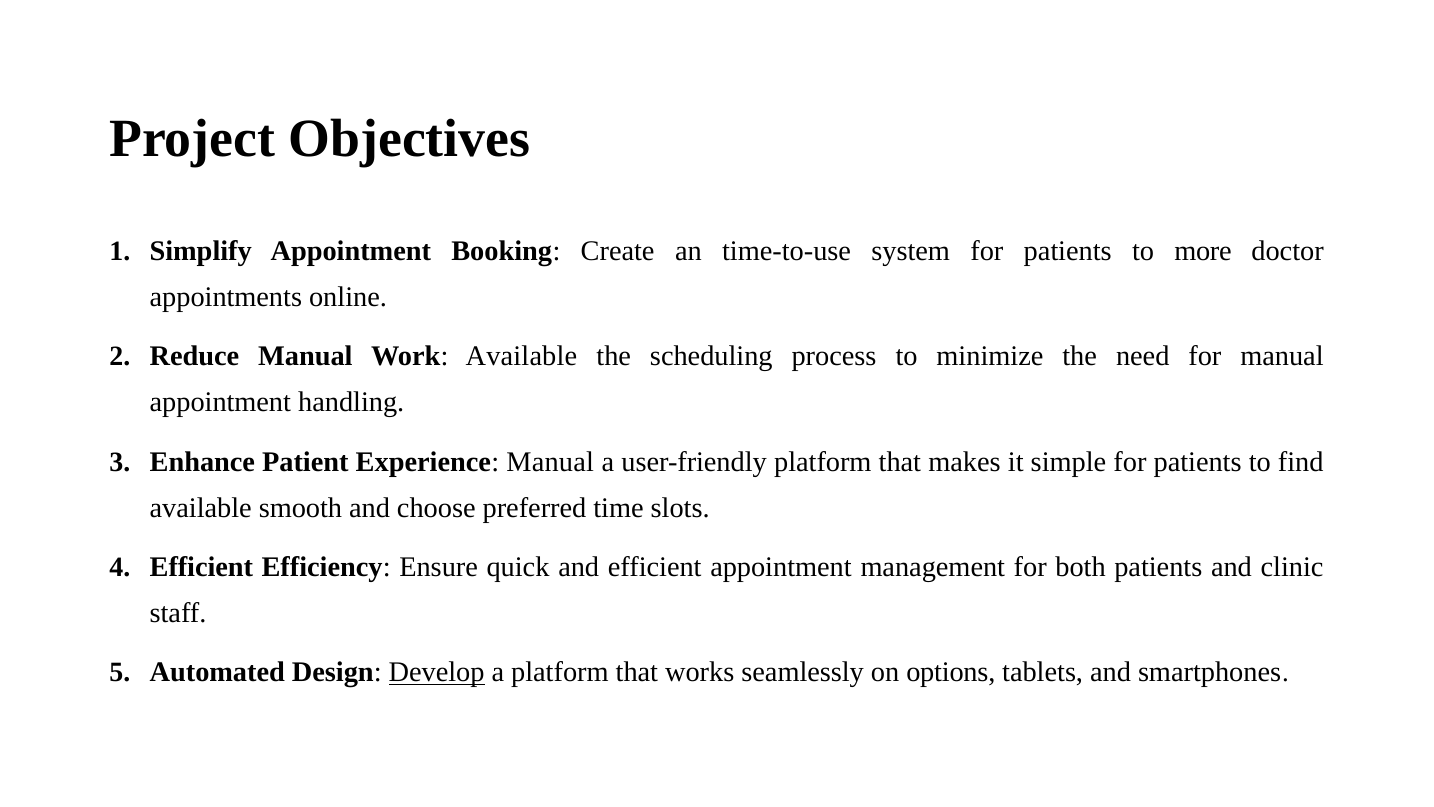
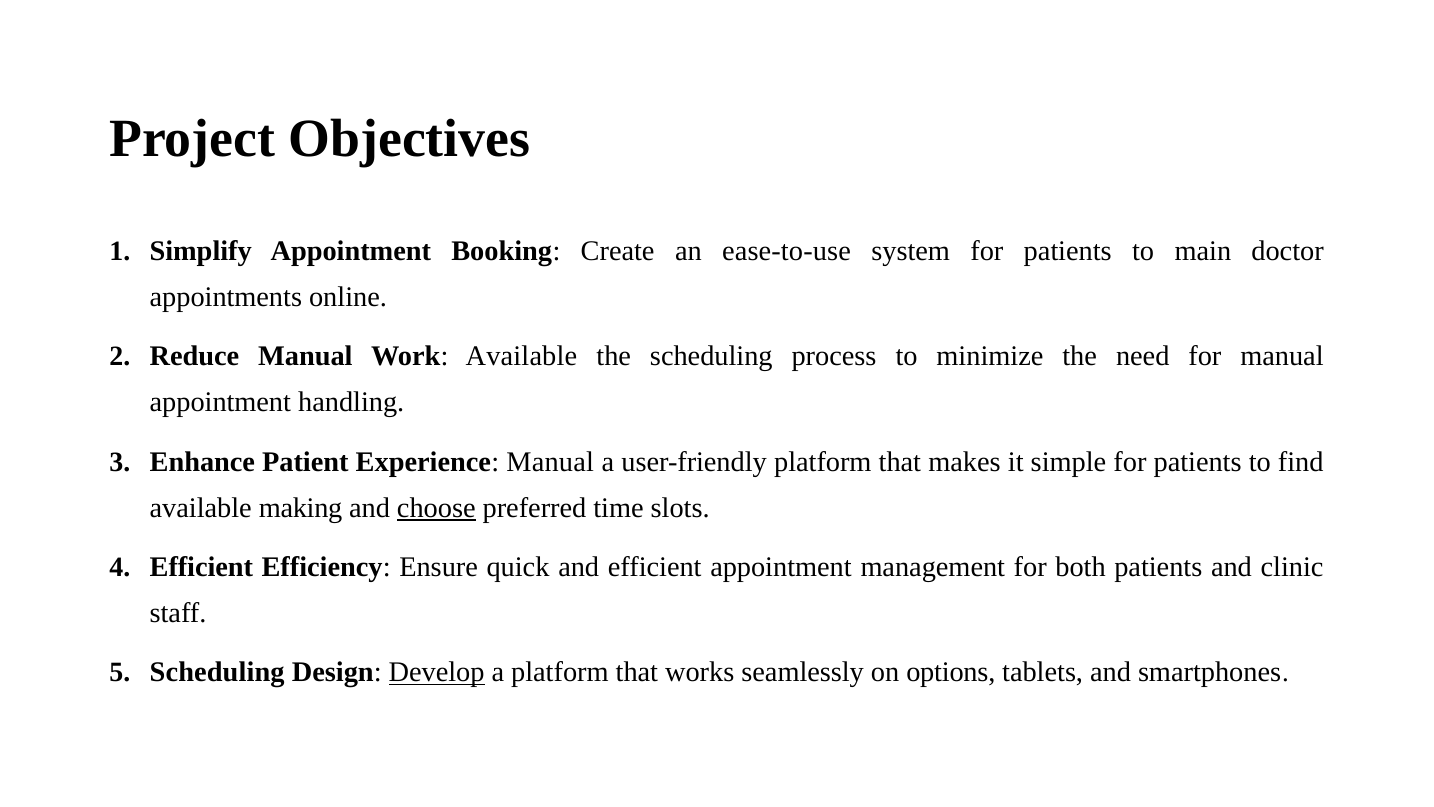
time-to-use: time-to-use -> ease-to-use (787, 251)
more: more -> main (1203, 251)
smooth: smooth -> making (301, 507)
choose underline: none -> present (436, 507)
Automated: Automated -> Scheduling (217, 672)
